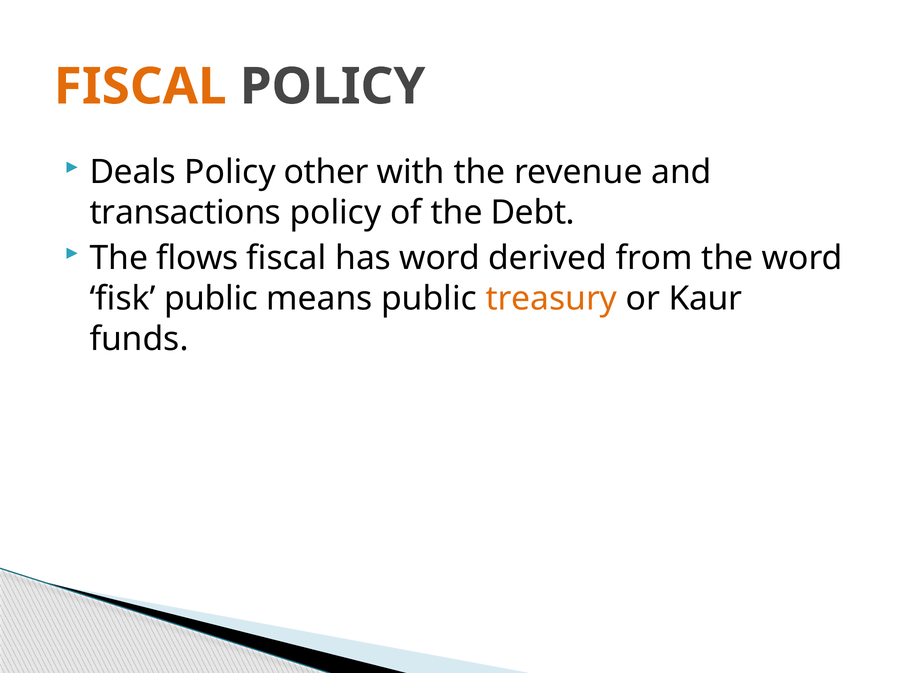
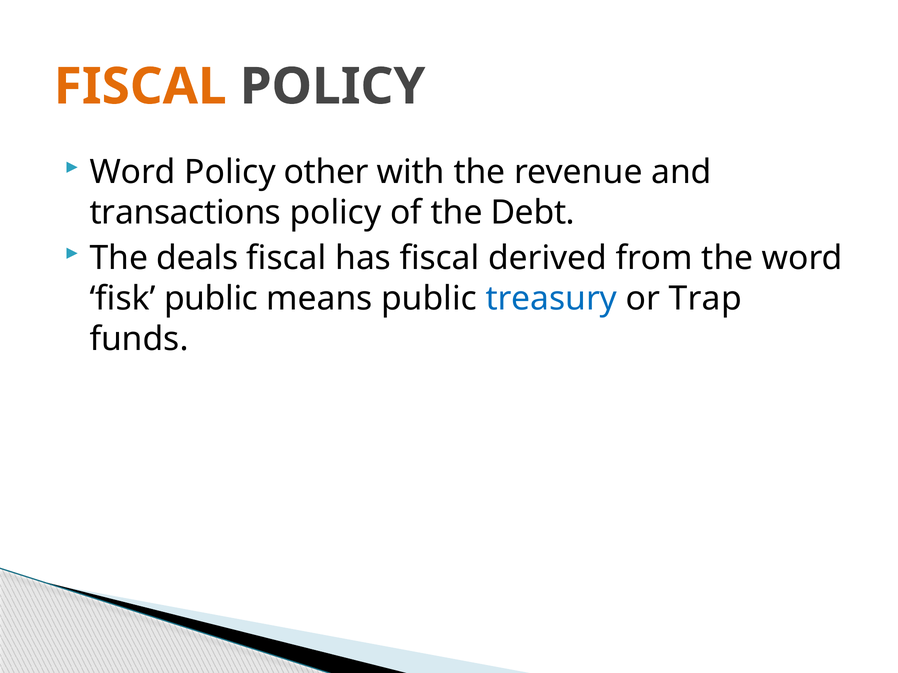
Deals: Deals -> Word (133, 172)
flows: flows -> deals (197, 258)
has word: word -> fiscal (440, 258)
treasury colour: orange -> blue (551, 299)
Kaur: Kaur -> Trap (705, 299)
